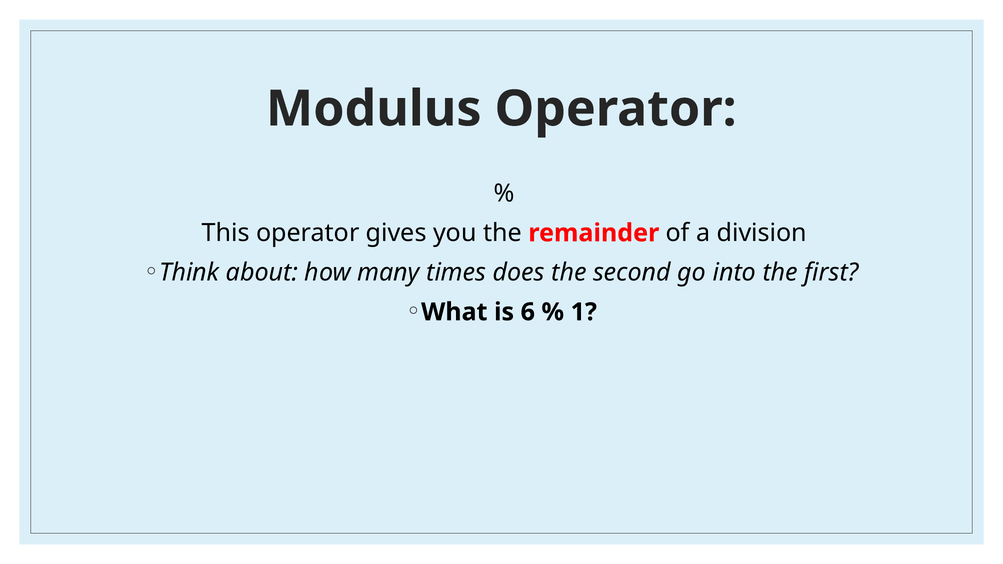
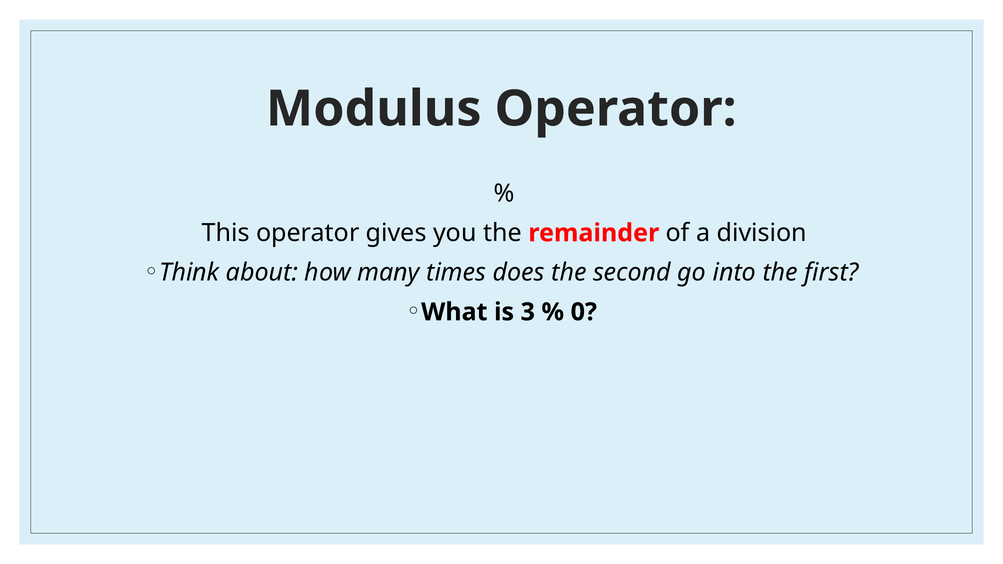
6: 6 -> 3 (528, 312)
1: 1 -> 0 (584, 312)
